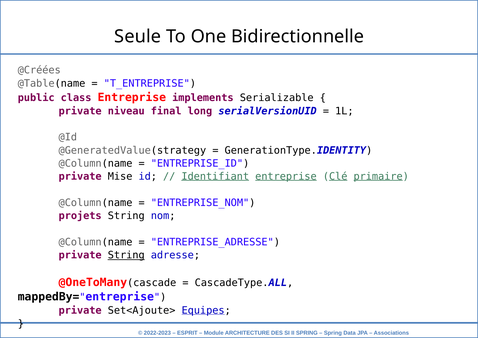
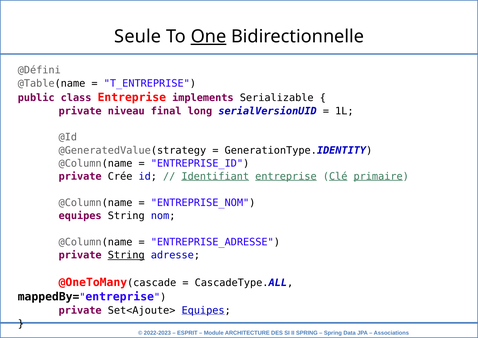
One underline: none -> present (208, 37)
@Créées: @Créées -> @Défini (39, 70)
Mise: Mise -> Crée (120, 177)
projets: projets -> equipes (80, 216)
